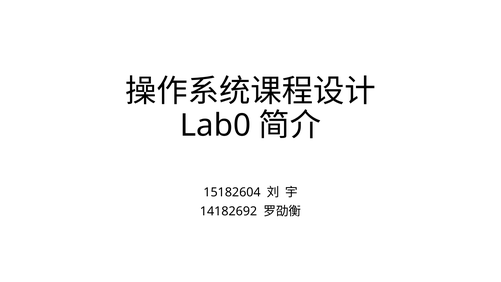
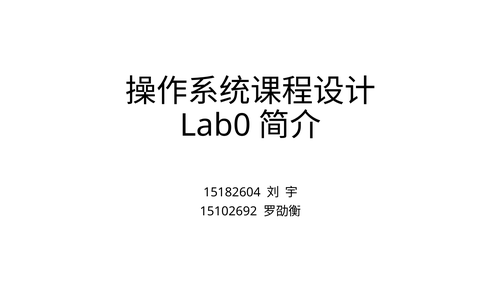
14182692: 14182692 -> 15102692 (229, 211)
